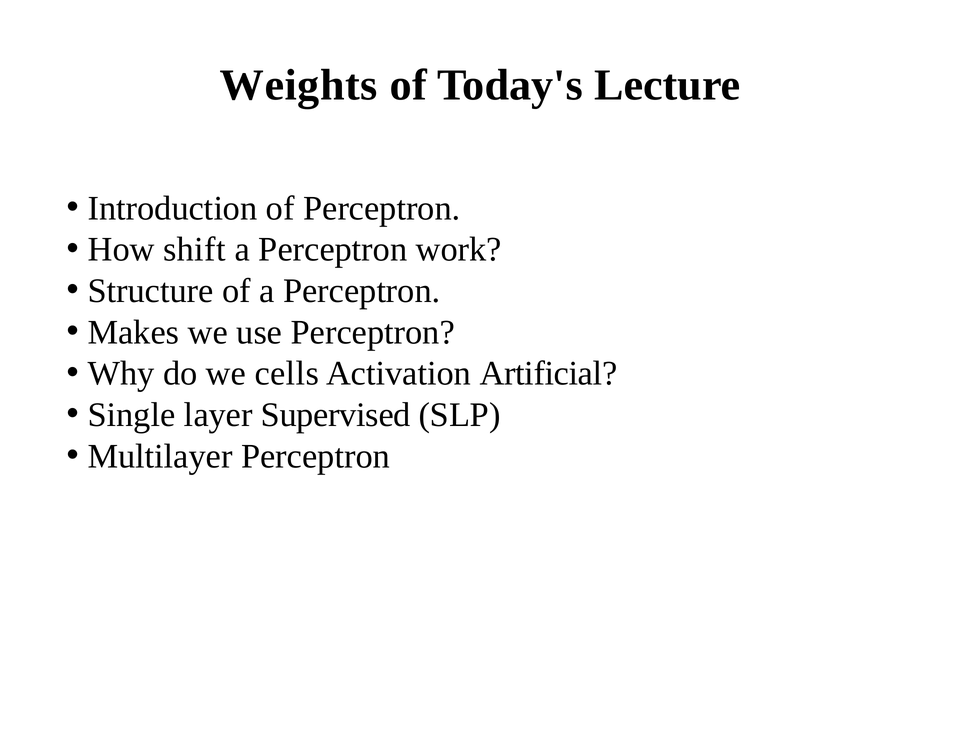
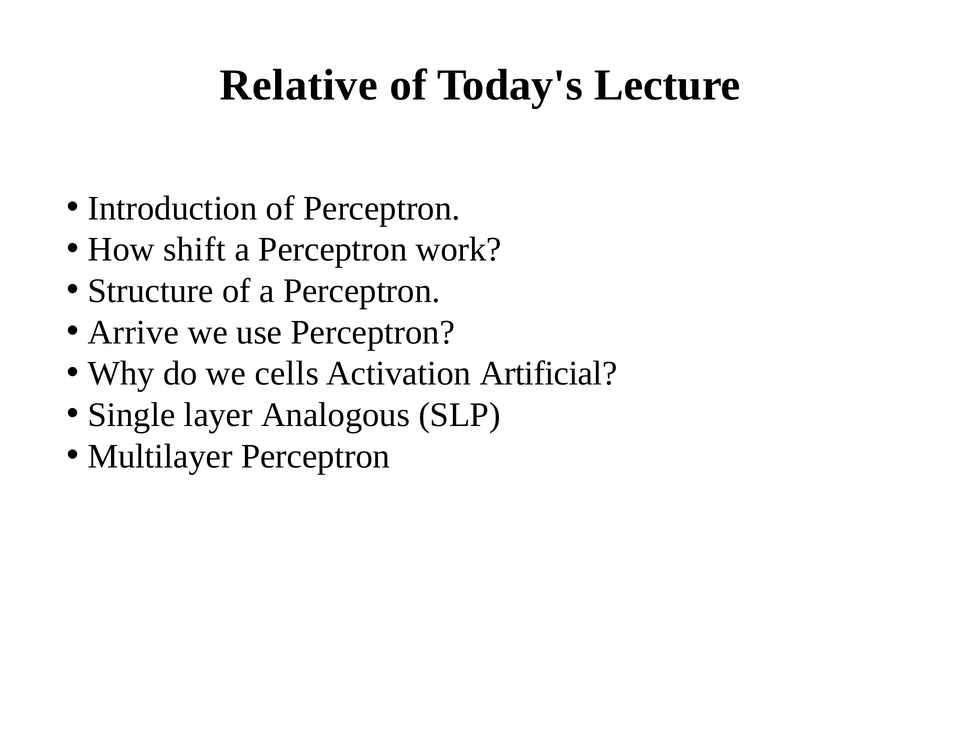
Weights: Weights -> Relative (299, 85)
Makes: Makes -> Arrive (133, 332)
Supervised: Supervised -> Analogous (336, 415)
